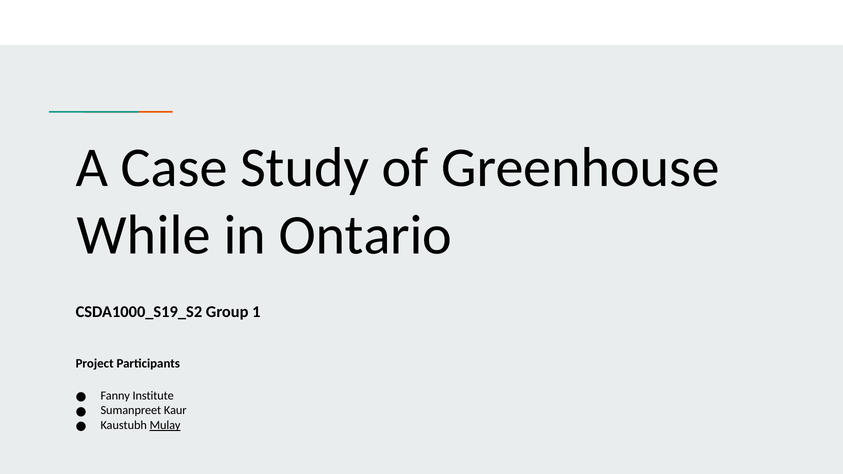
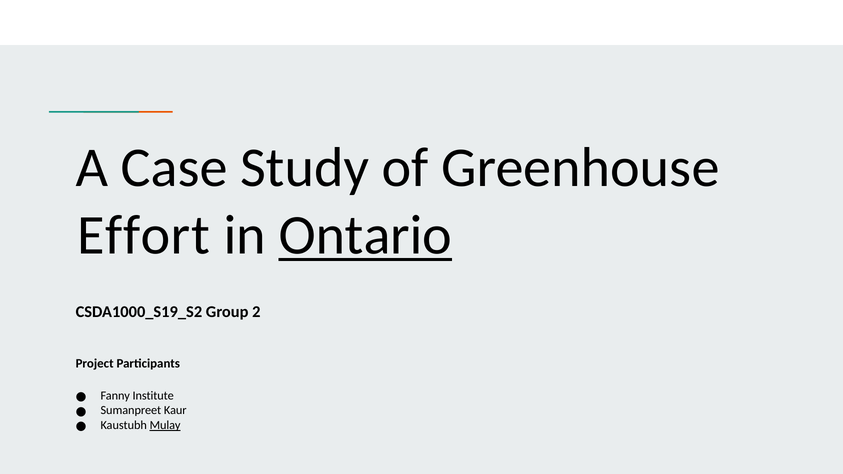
While: While -> Effort (144, 235)
Ontario underline: none -> present (365, 235)
1: 1 -> 2 (256, 312)
